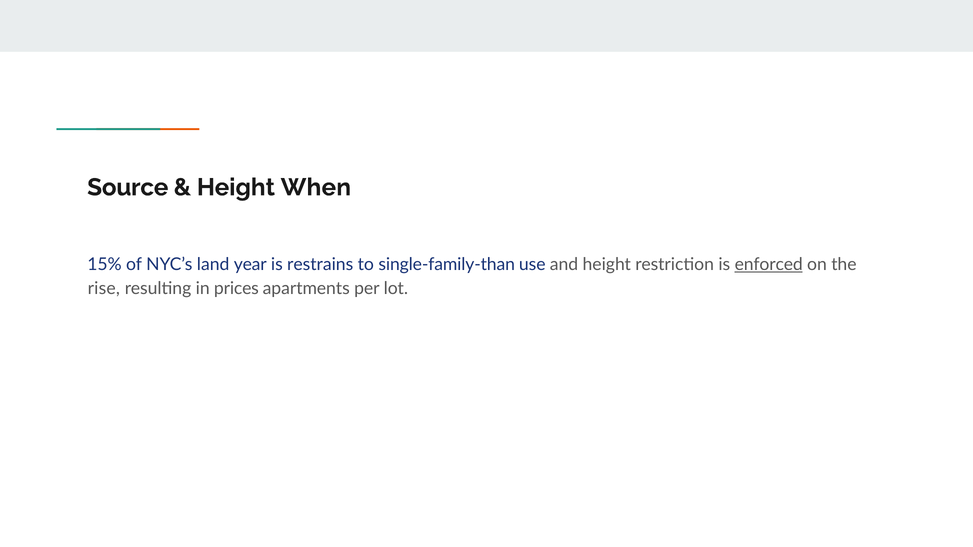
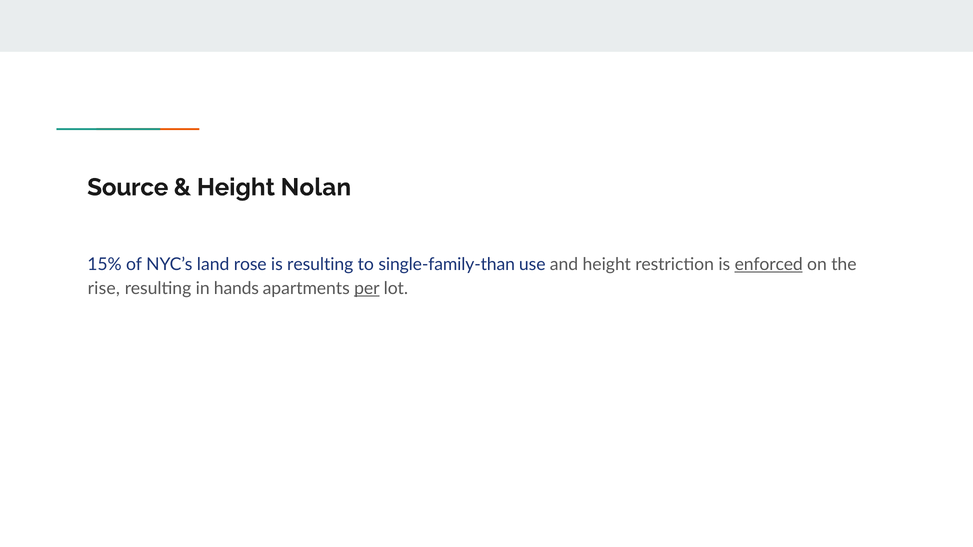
When: When -> Nolan (316, 187)
year: year -> rose (250, 265)
is restrains: restrains -> resulting (320, 265)
prices: prices -> hands (236, 289)
per underline: none -> present (367, 289)
